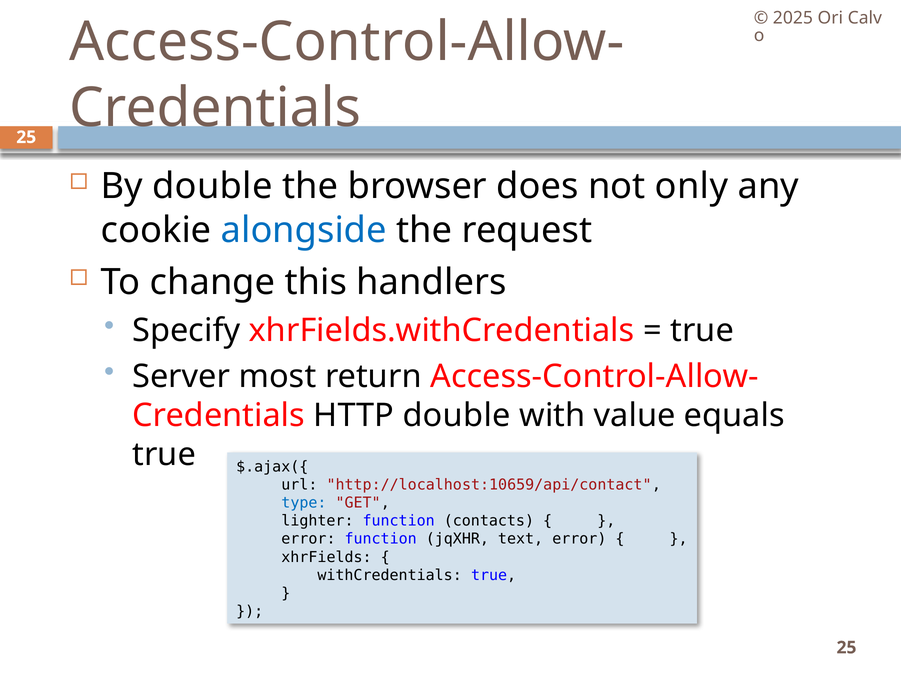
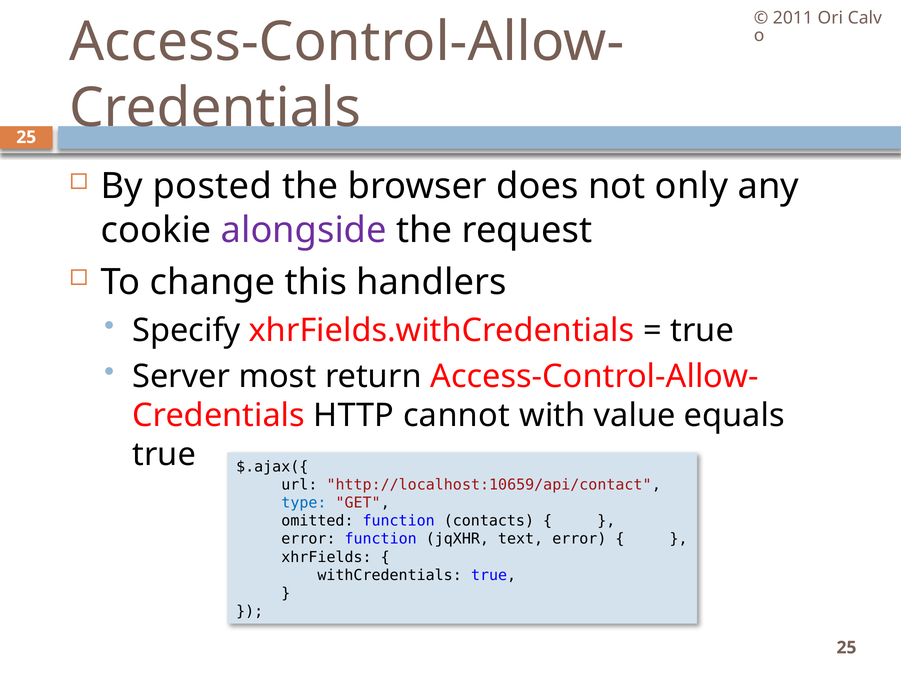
2025: 2025 -> 2011 (793, 18)
By double: double -> posted (212, 186)
alongside colour: blue -> purple (304, 230)
HTTP double: double -> cannot (457, 415)
lighter: lighter -> omitted (317, 521)
